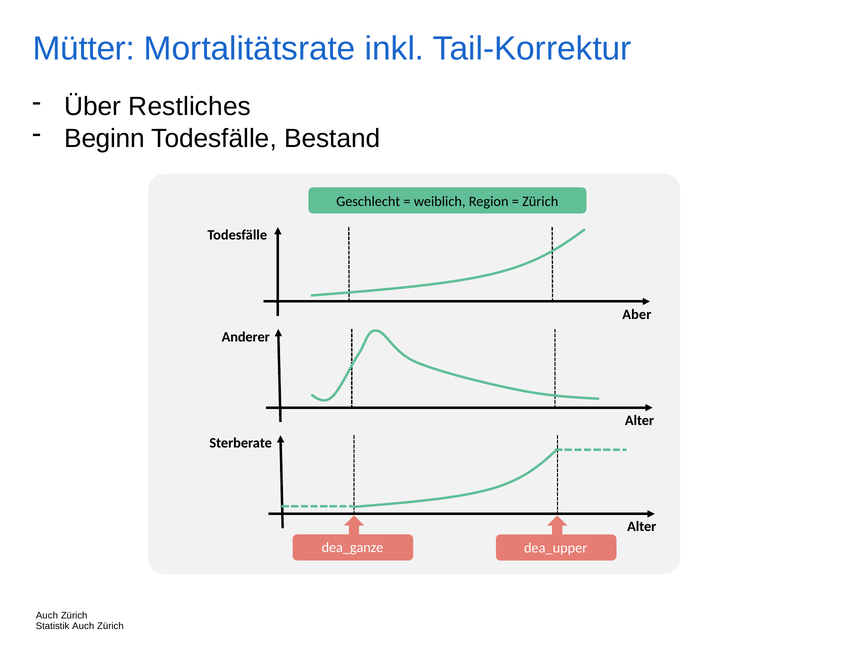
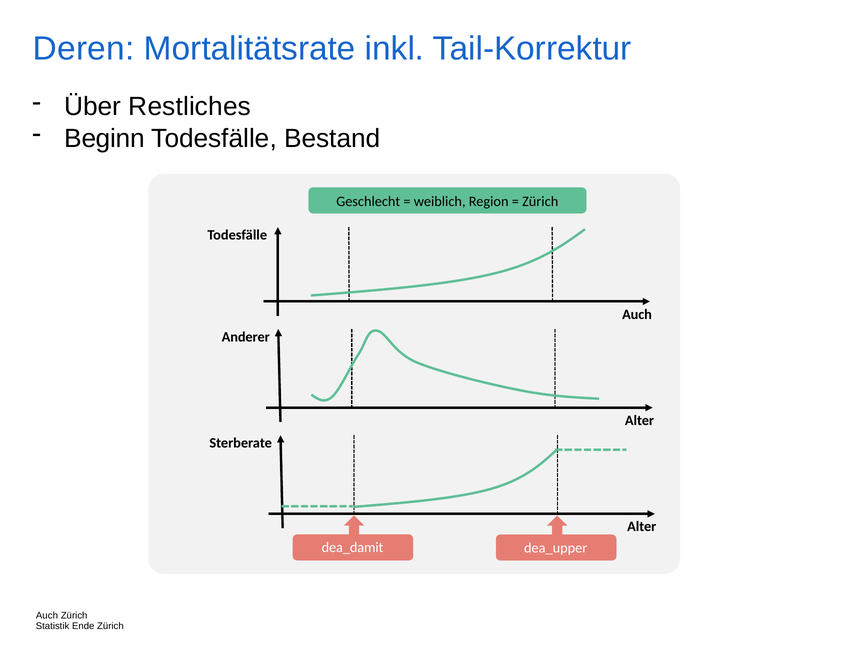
Mütter: Mütter -> Deren (84, 49)
Aber: Aber -> Auch (637, 314)
dea_ganze: dea_ganze -> dea_damit (353, 547)
Statistik Auch: Auch -> Ende (83, 626)
